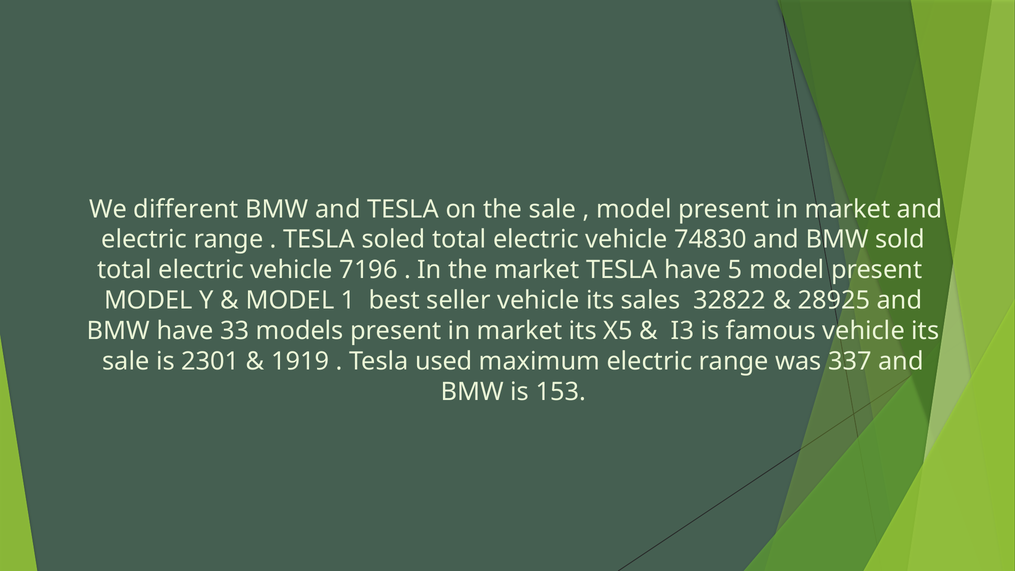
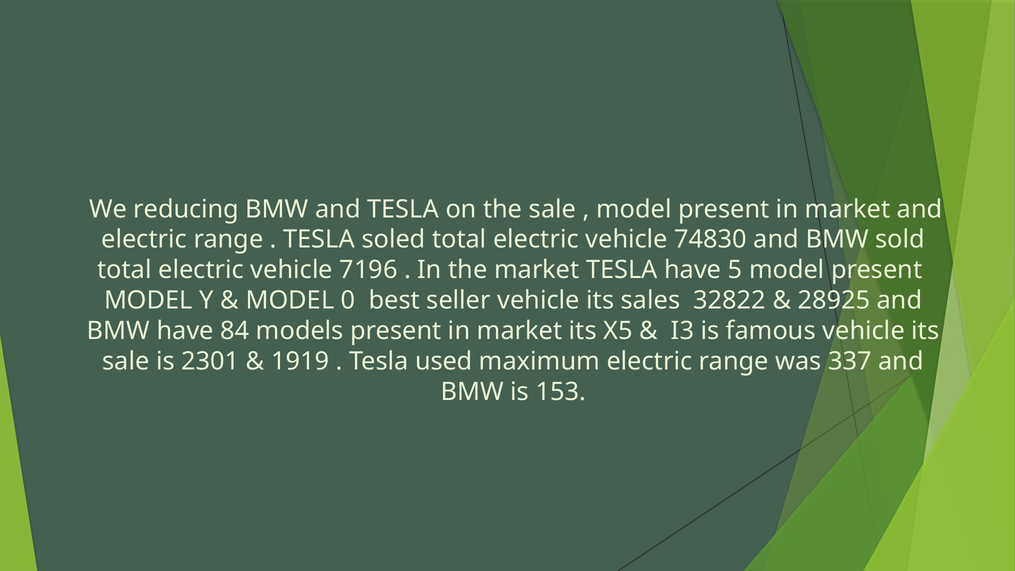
different: different -> reducing (186, 209)
1: 1 -> 0 (348, 300)
33: 33 -> 84 (235, 331)
